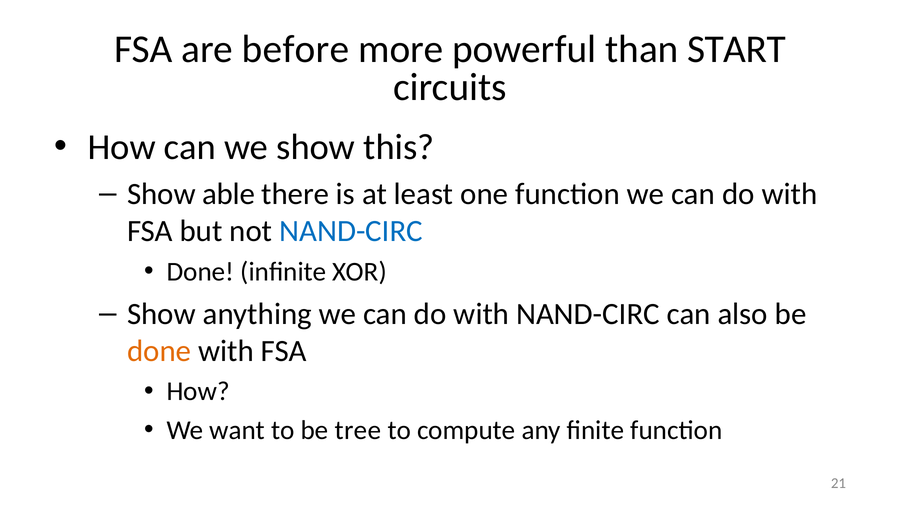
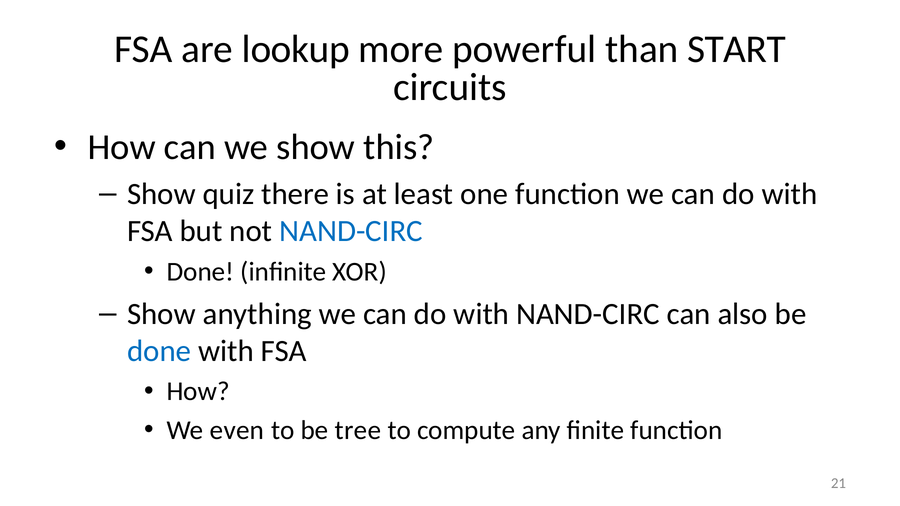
before: before -> lookup (296, 50)
able: able -> quiz (229, 194)
done colour: orange -> blue (159, 351)
want: want -> even (237, 430)
